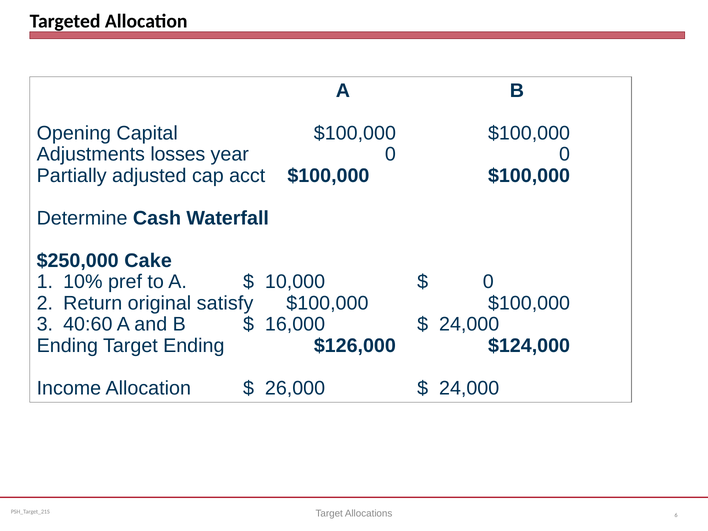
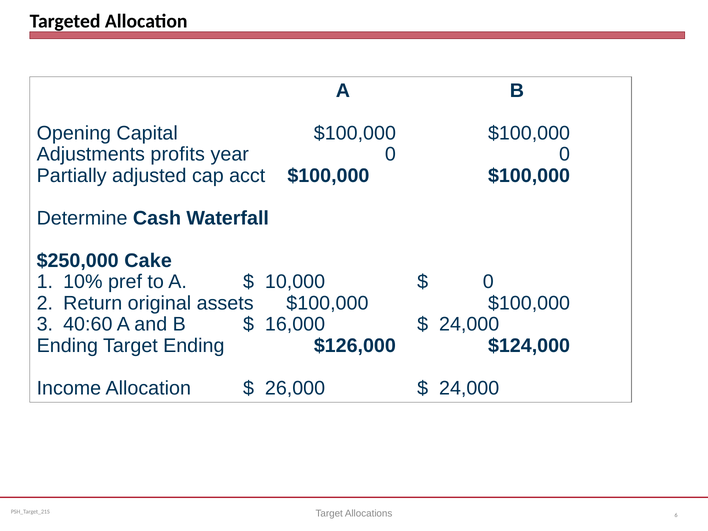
losses: losses -> profits (178, 154)
satisfy: satisfy -> assets (225, 303)
